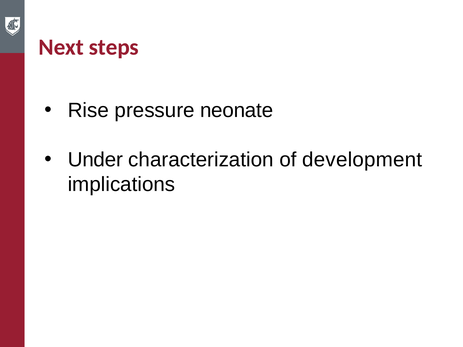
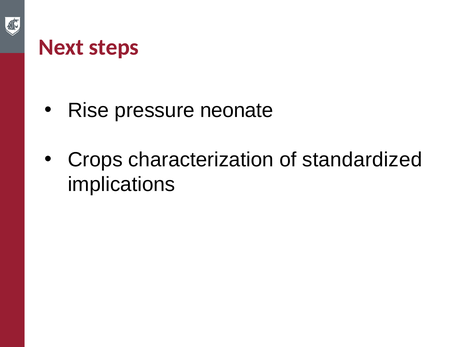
Under: Under -> Crops (95, 160)
development: development -> standardized (362, 160)
